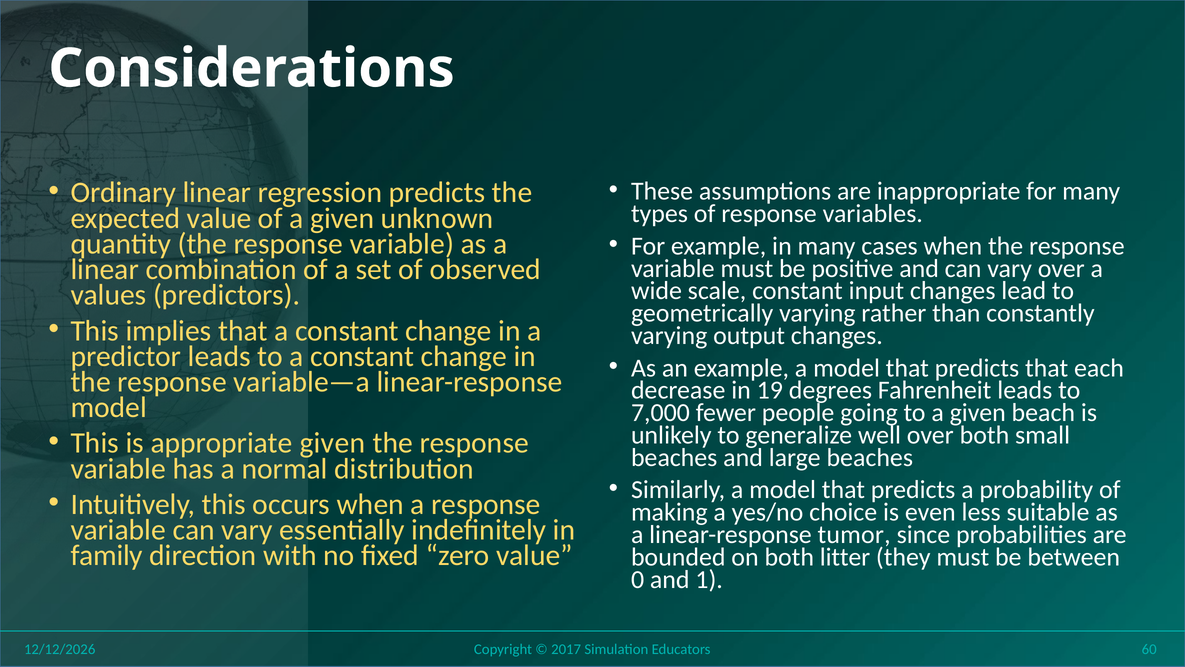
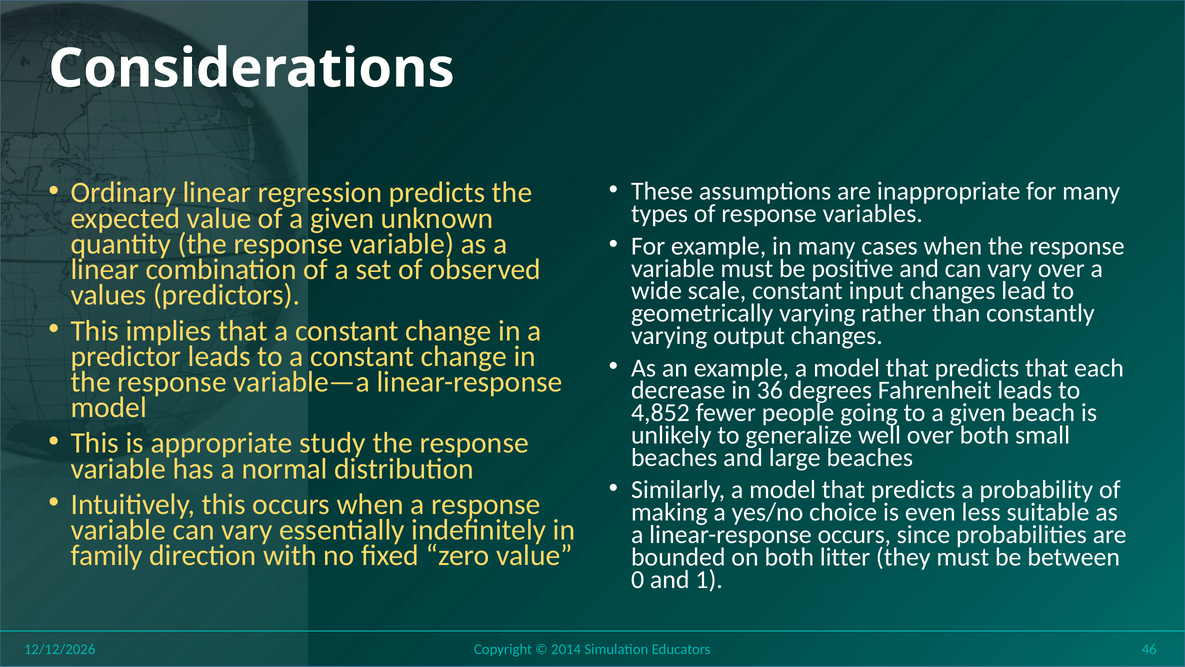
19: 19 -> 36 (770, 390)
7,000: 7,000 -> 4,852 (660, 413)
appropriate given: given -> study (332, 443)
linear-response tumor: tumor -> occurs (854, 534)
2017: 2017 -> 2014 (566, 649)
60: 60 -> 46 (1149, 649)
